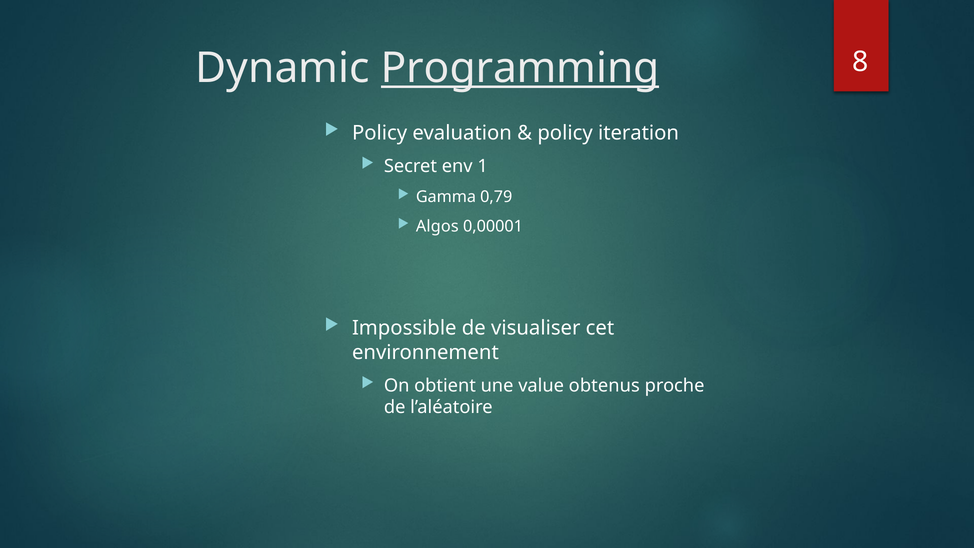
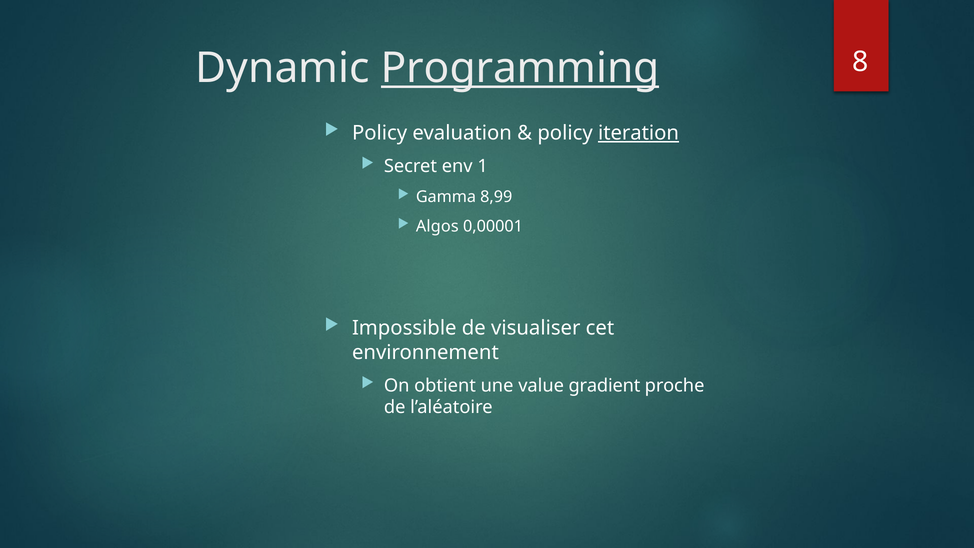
iteration underline: none -> present (639, 133)
0,79: 0,79 -> 8,99 (496, 197)
obtenus: obtenus -> gradient (604, 385)
